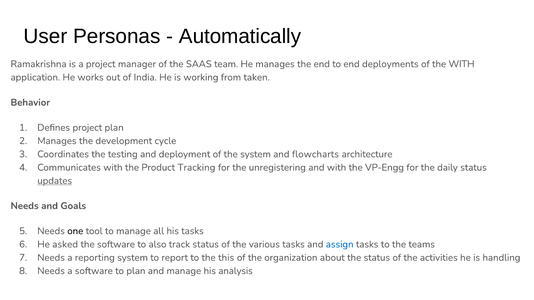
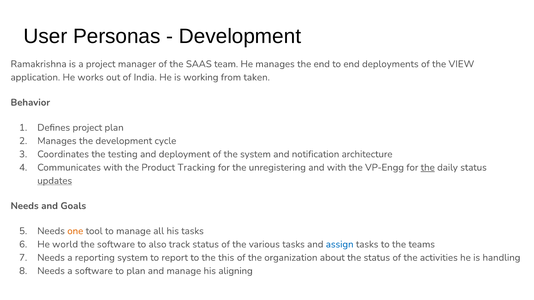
Automatically: Automatically -> Development (240, 36)
the WITH: WITH -> VIEW (461, 64)
flowcharts: flowcharts -> notification (316, 154)
the underline: none -> present (428, 168)
one colour: black -> orange (75, 231)
asked: asked -> world (65, 245)
analysis: analysis -> aligning (236, 271)
